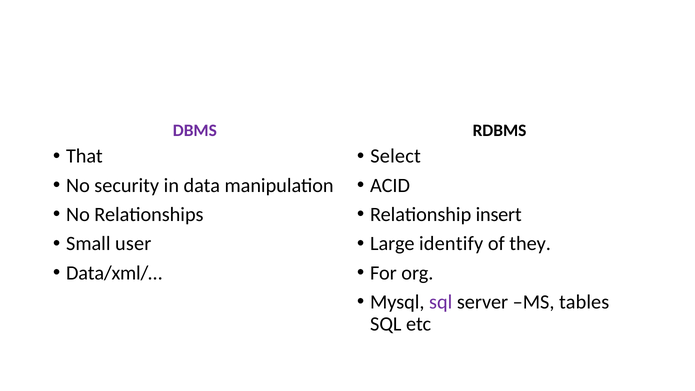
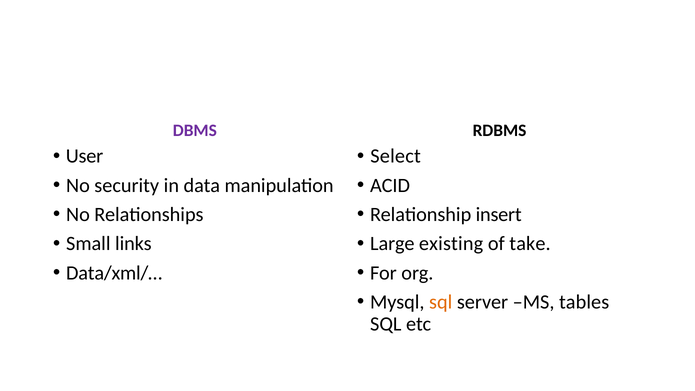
That: That -> User (84, 156)
user: user -> links (133, 244)
identify: identify -> existing (451, 244)
they: they -> take (530, 244)
sql colour: purple -> orange (441, 302)
